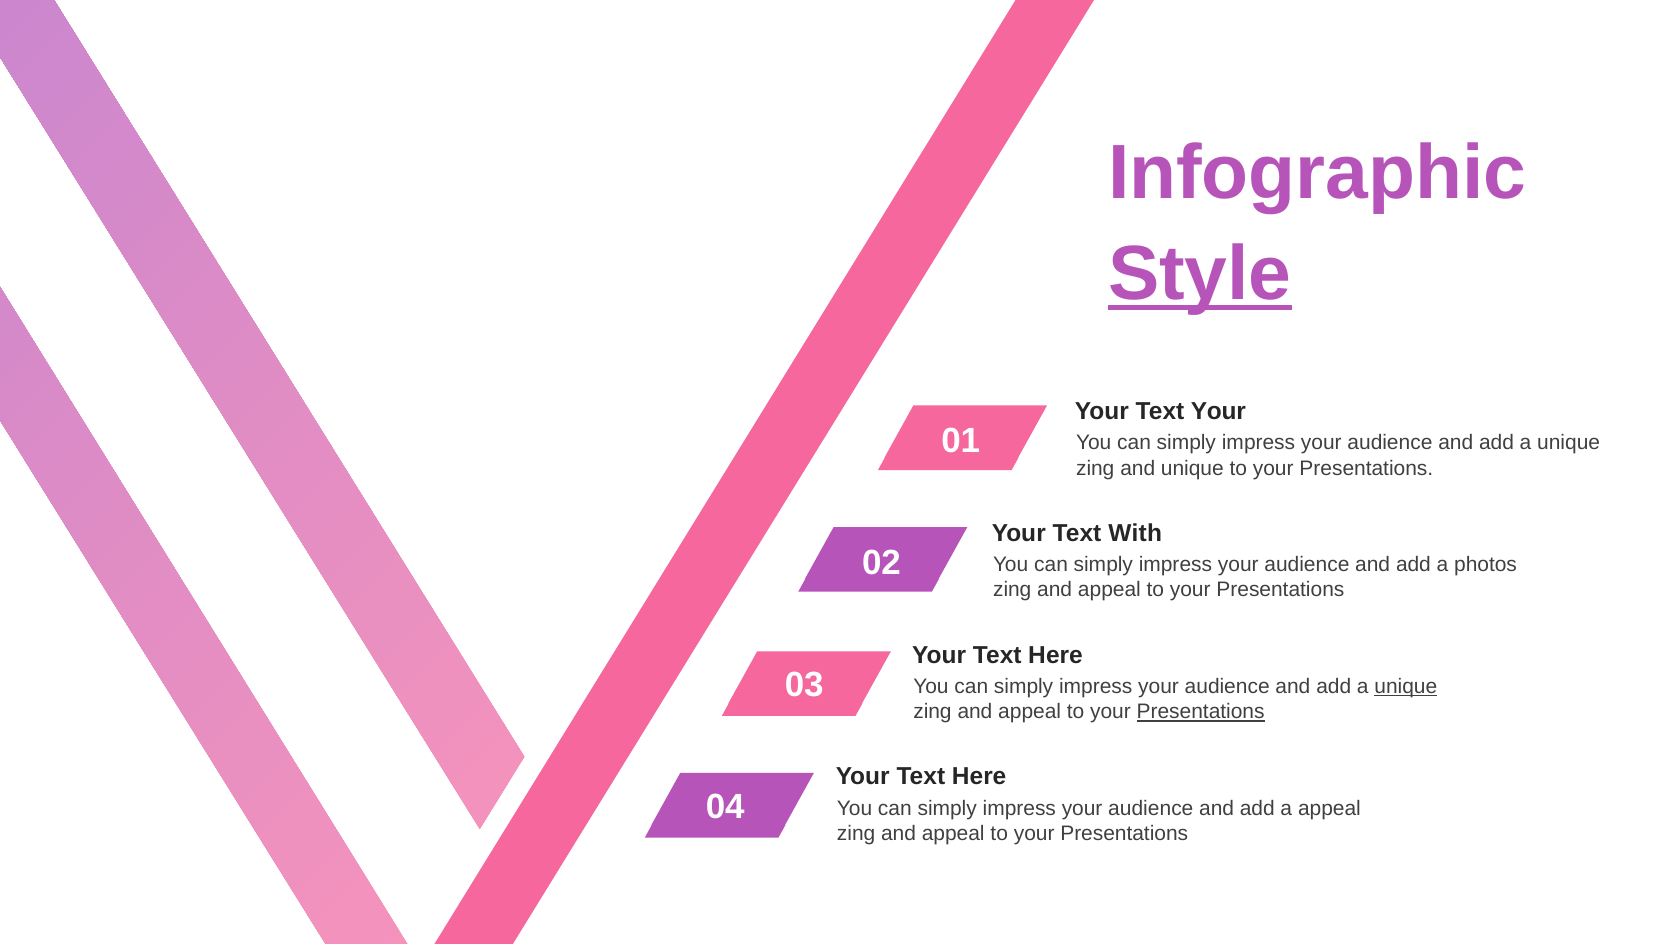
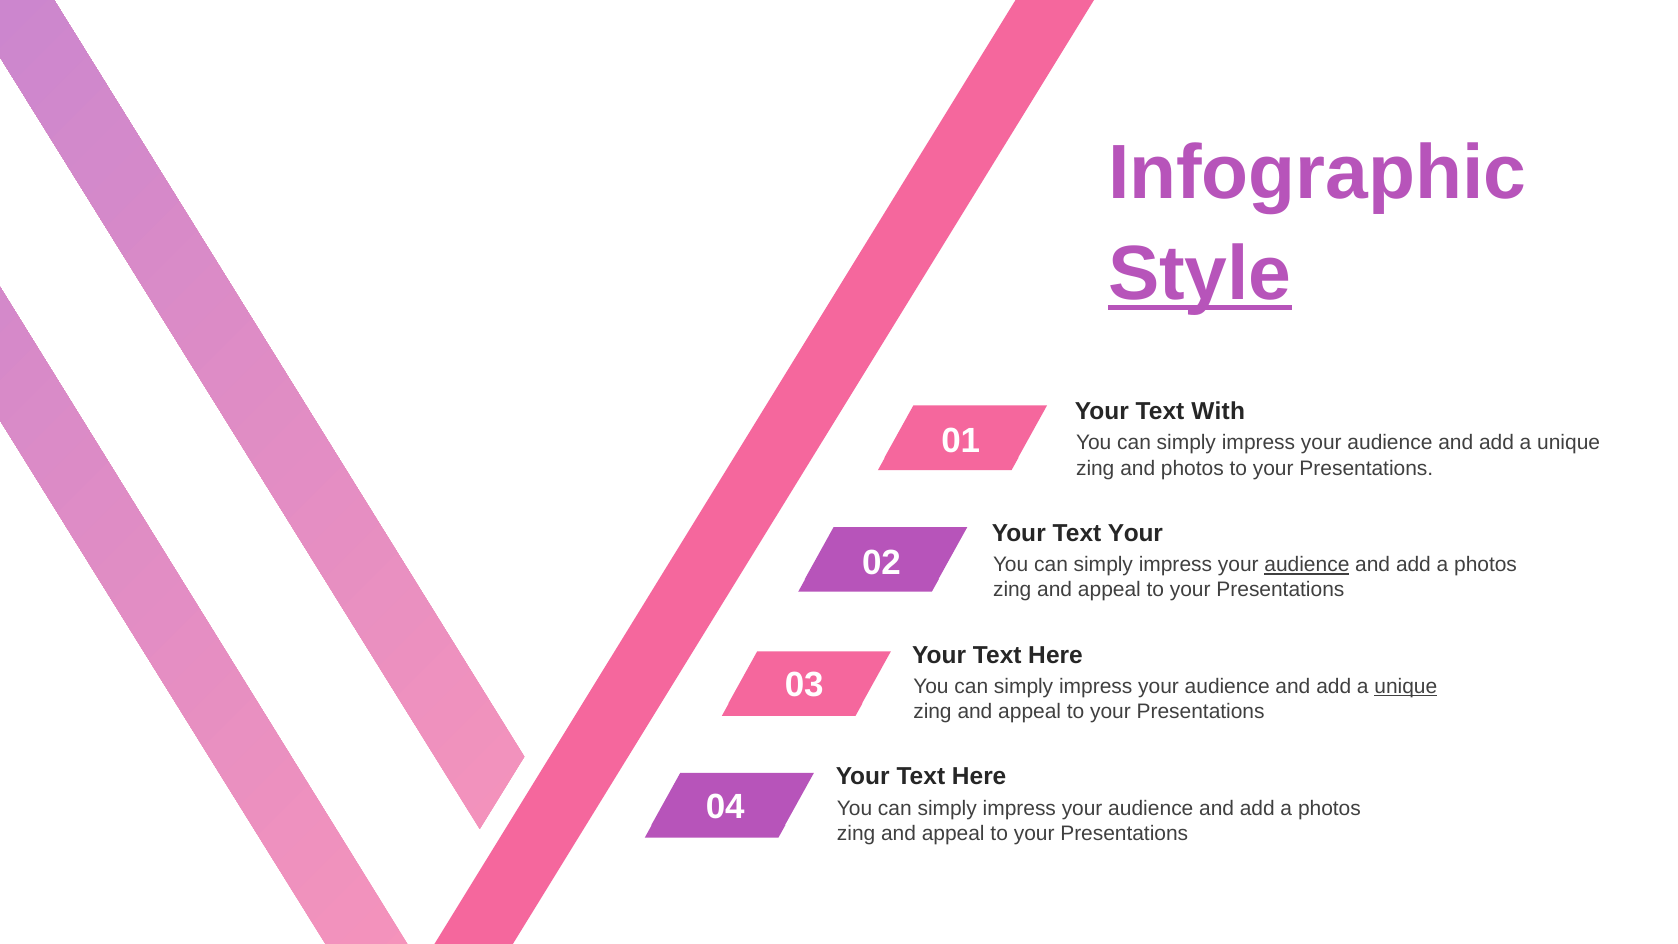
Text Your: Your -> With (1218, 411)
and unique: unique -> photos (1192, 468)
With: With -> Your (1135, 533)
audience underline: none -> present (1307, 565)
Presentations underline: present -> none (1201, 712)
appeal: appeal -> photos (1329, 809)
